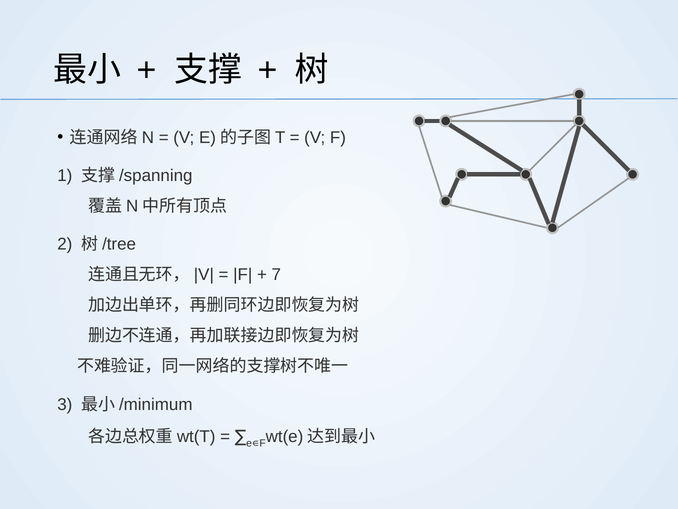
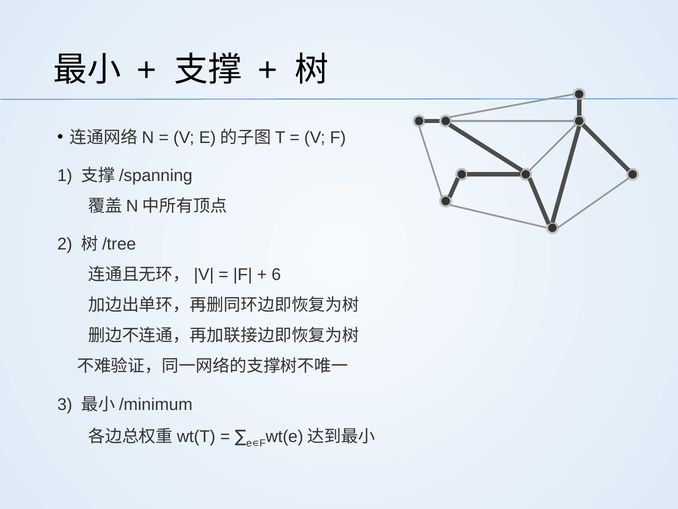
7: 7 -> 6 (276, 274)
